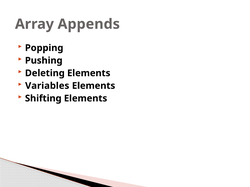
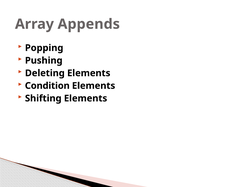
Variables: Variables -> Condition (47, 86)
